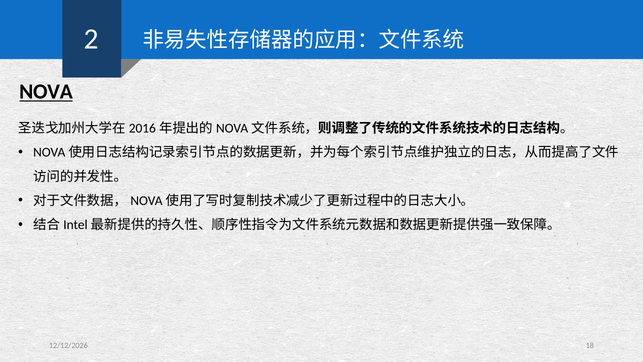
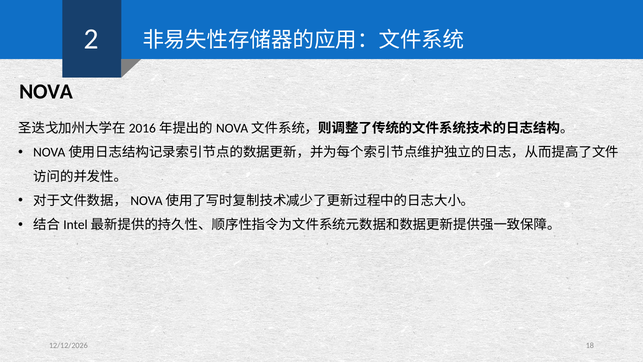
NOVA underline: present -> none (46, 92)
